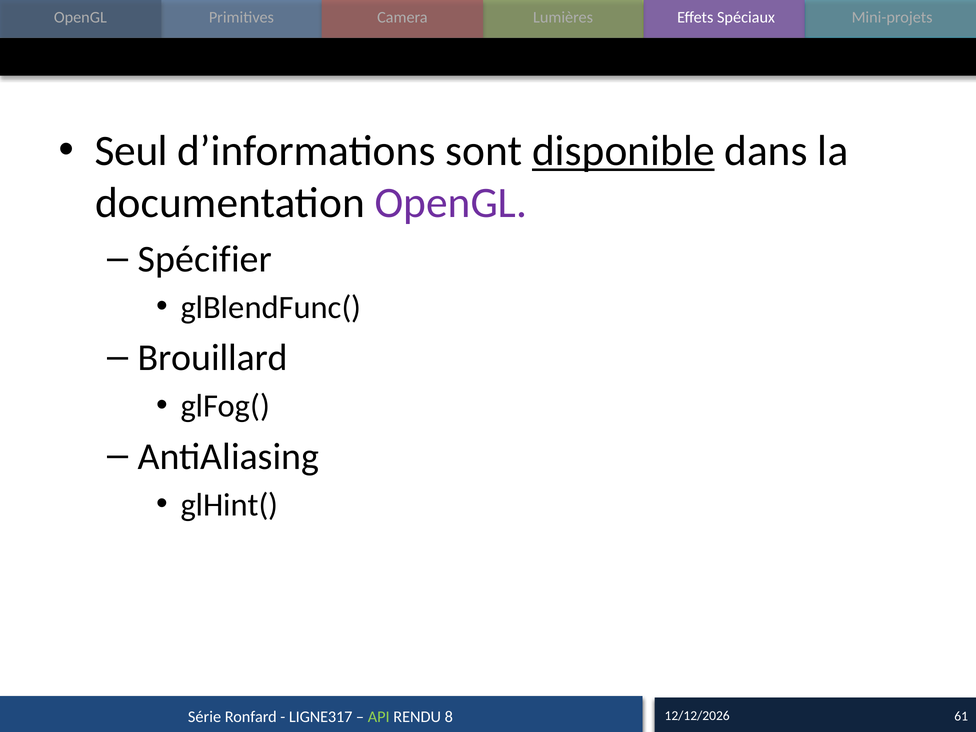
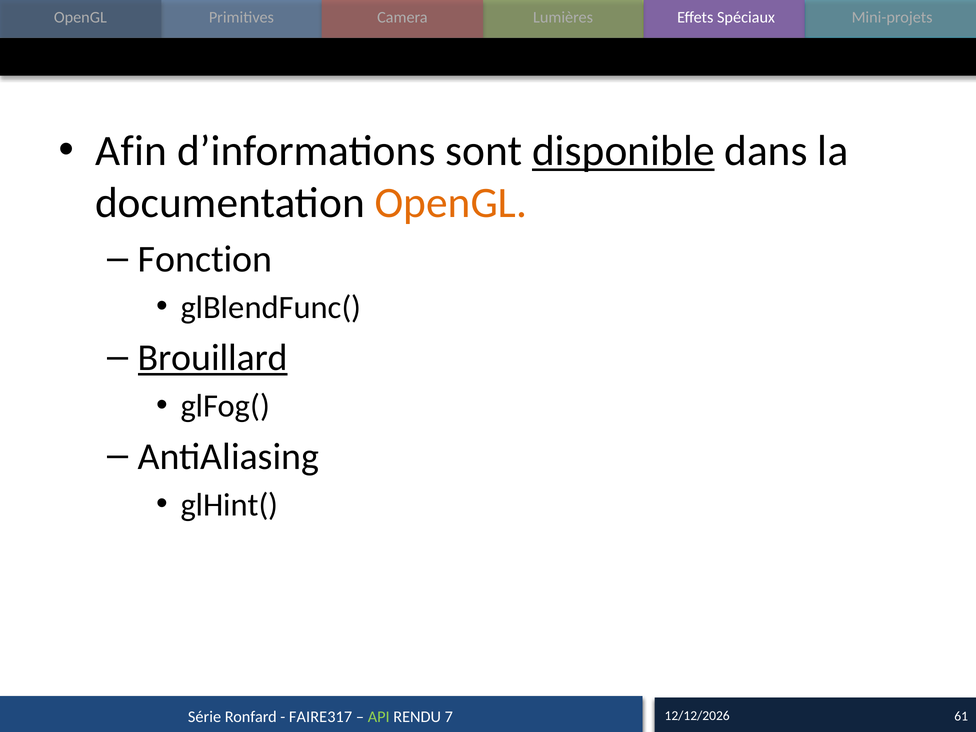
Seul: Seul -> Afin (131, 151)
OpenGL colour: purple -> orange (451, 203)
Spécifier: Spécifier -> Fonction (205, 259)
Brouillard underline: none -> present (213, 358)
LIGNE317: LIGNE317 -> FAIRE317 (321, 717)
8: 8 -> 7 (449, 717)
